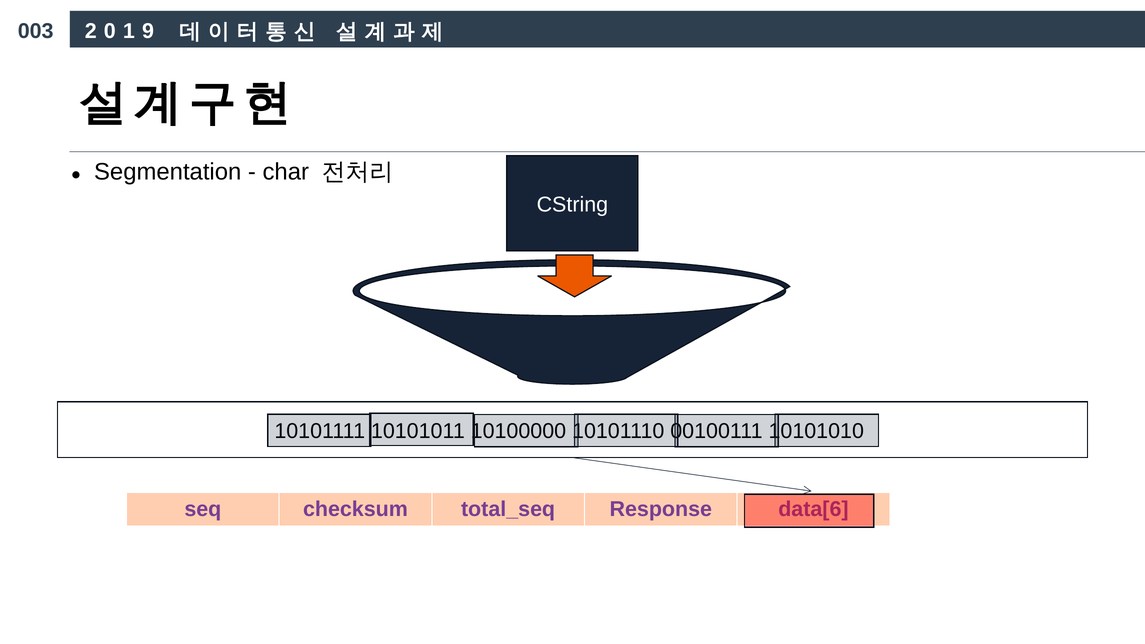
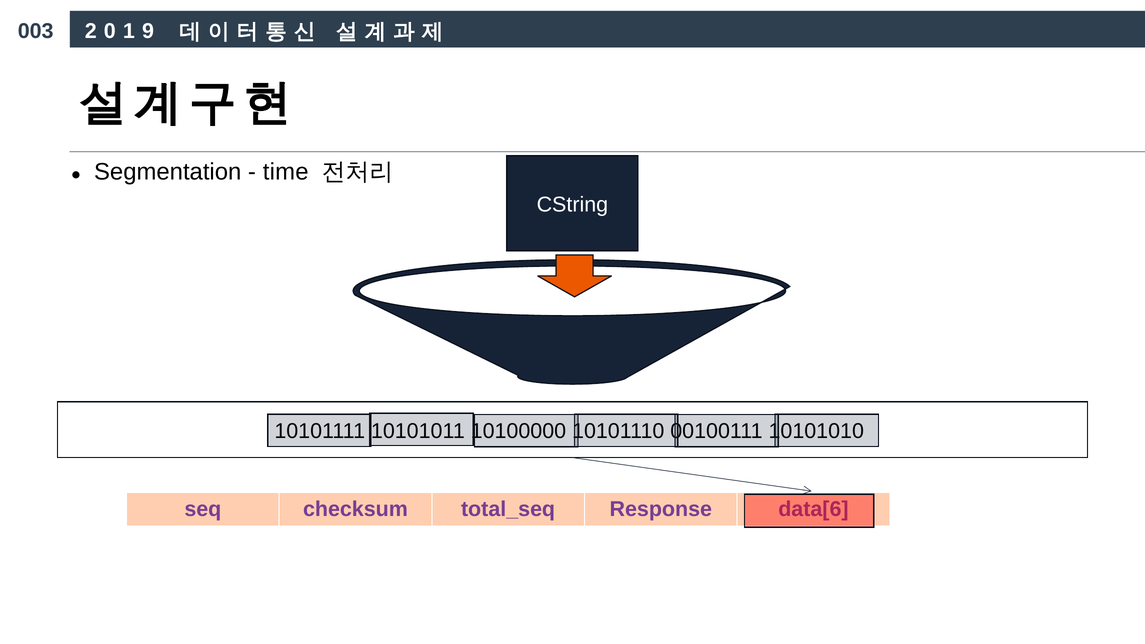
char: char -> time (286, 172)
